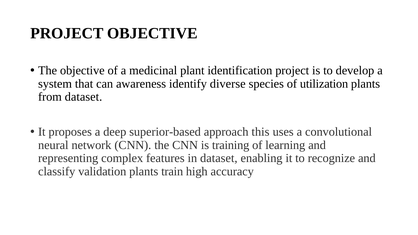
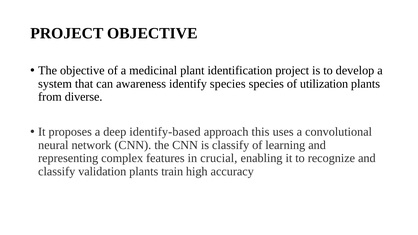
identify diverse: diverse -> species (228, 84)
from dataset: dataset -> diverse (84, 97)
superior-based: superior-based -> identify-based (165, 132)
is training: training -> classify (231, 145)
in dataset: dataset -> crucial (219, 158)
